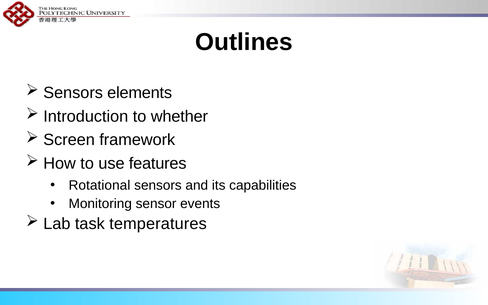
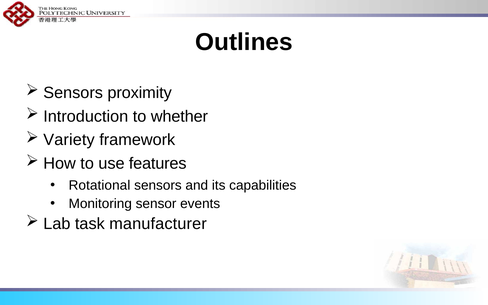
elements: elements -> proximity (140, 93)
Screen: Screen -> Variety (69, 140)
temperatures: temperatures -> manufacturer (158, 224)
